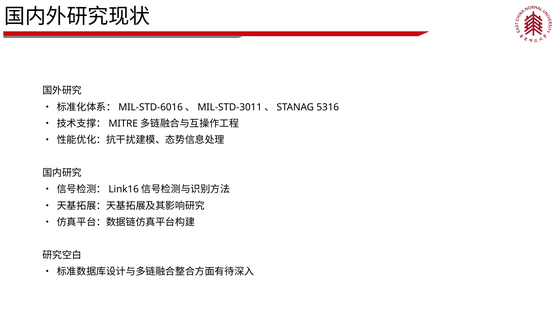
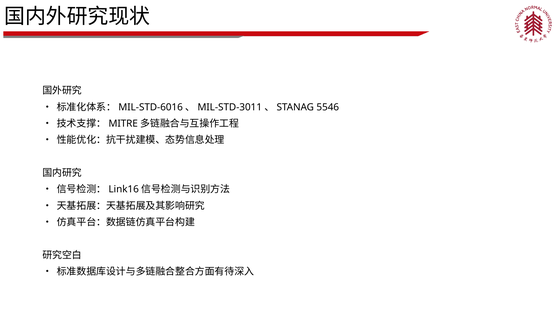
5316: 5316 -> 5546 (328, 107)
